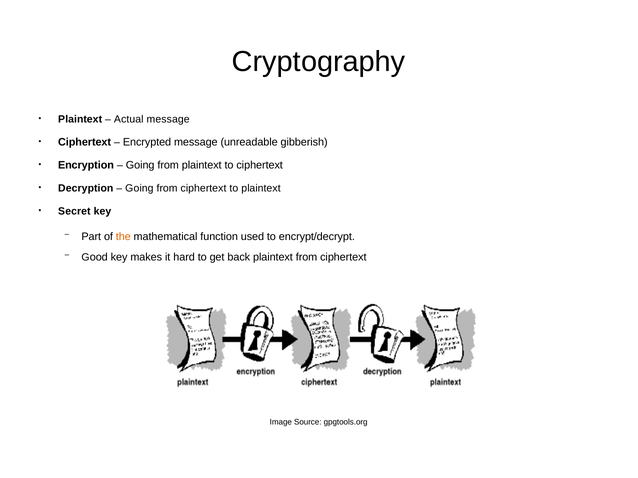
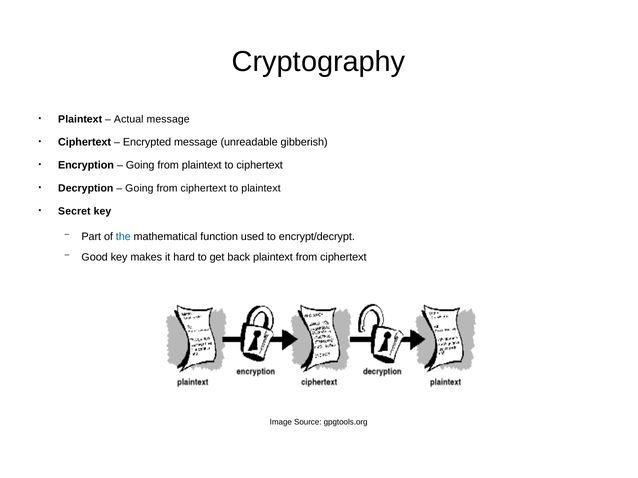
the colour: orange -> blue (123, 237)
